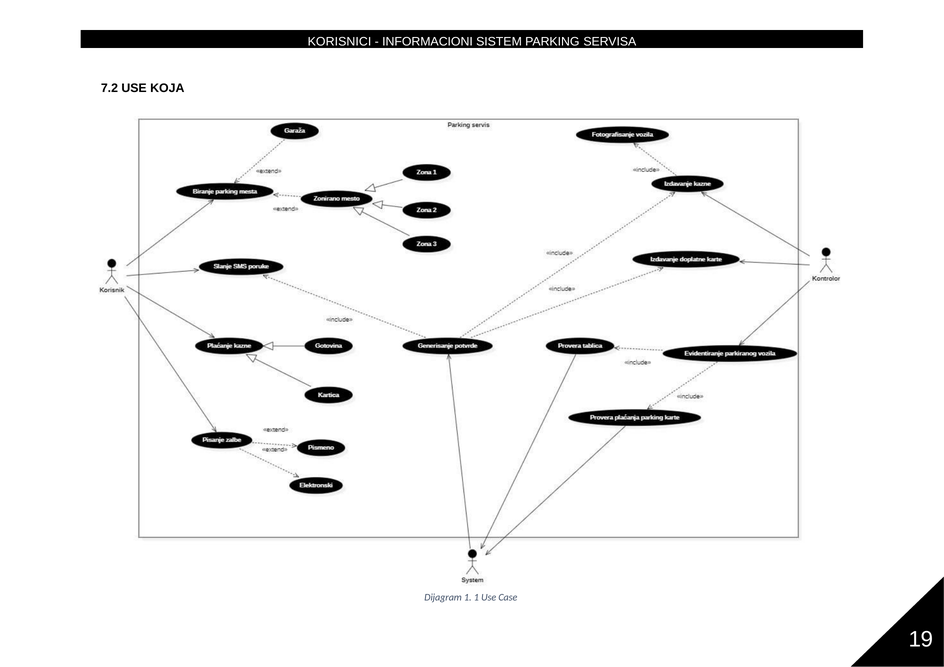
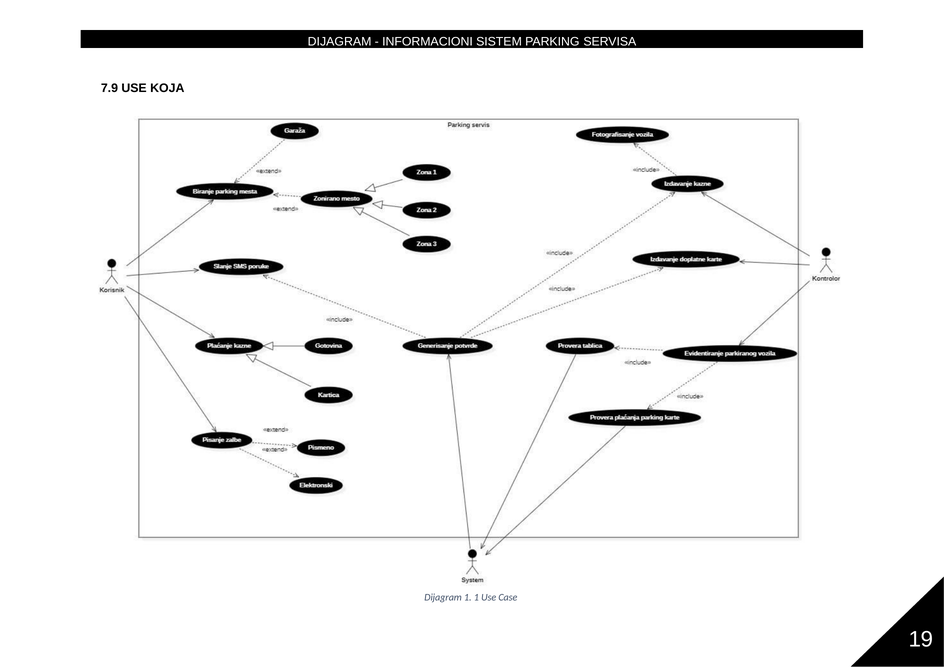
KORISNICI: KORISNICI -> DIJAGRAM (340, 42)
7.2: 7.2 -> 7.9 (109, 88)
